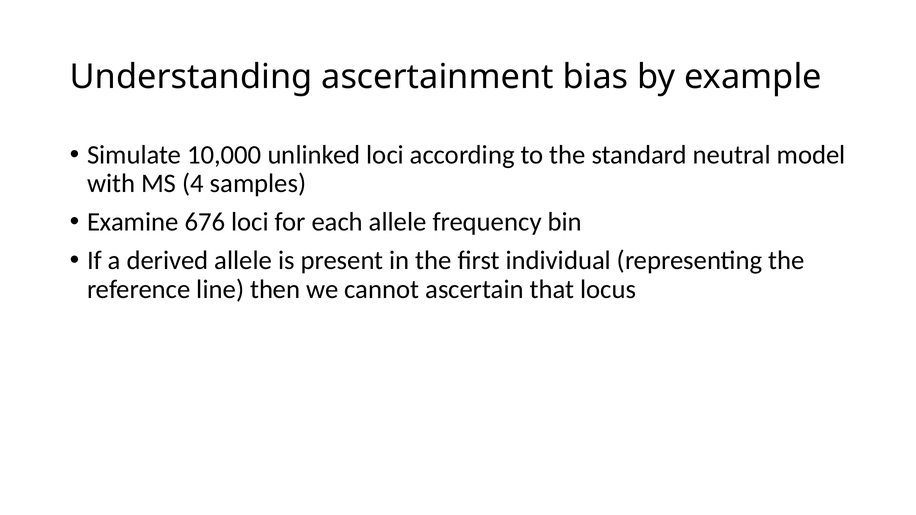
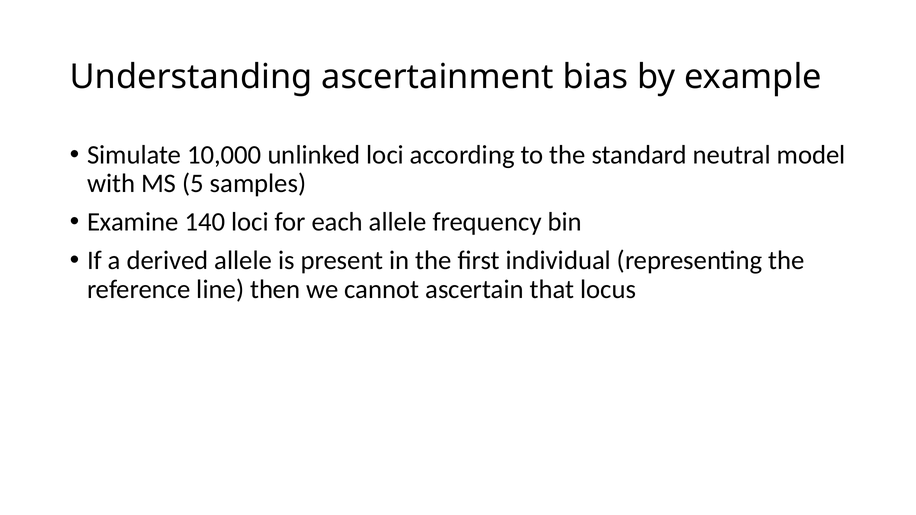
4: 4 -> 5 (193, 184)
676: 676 -> 140 (205, 222)
